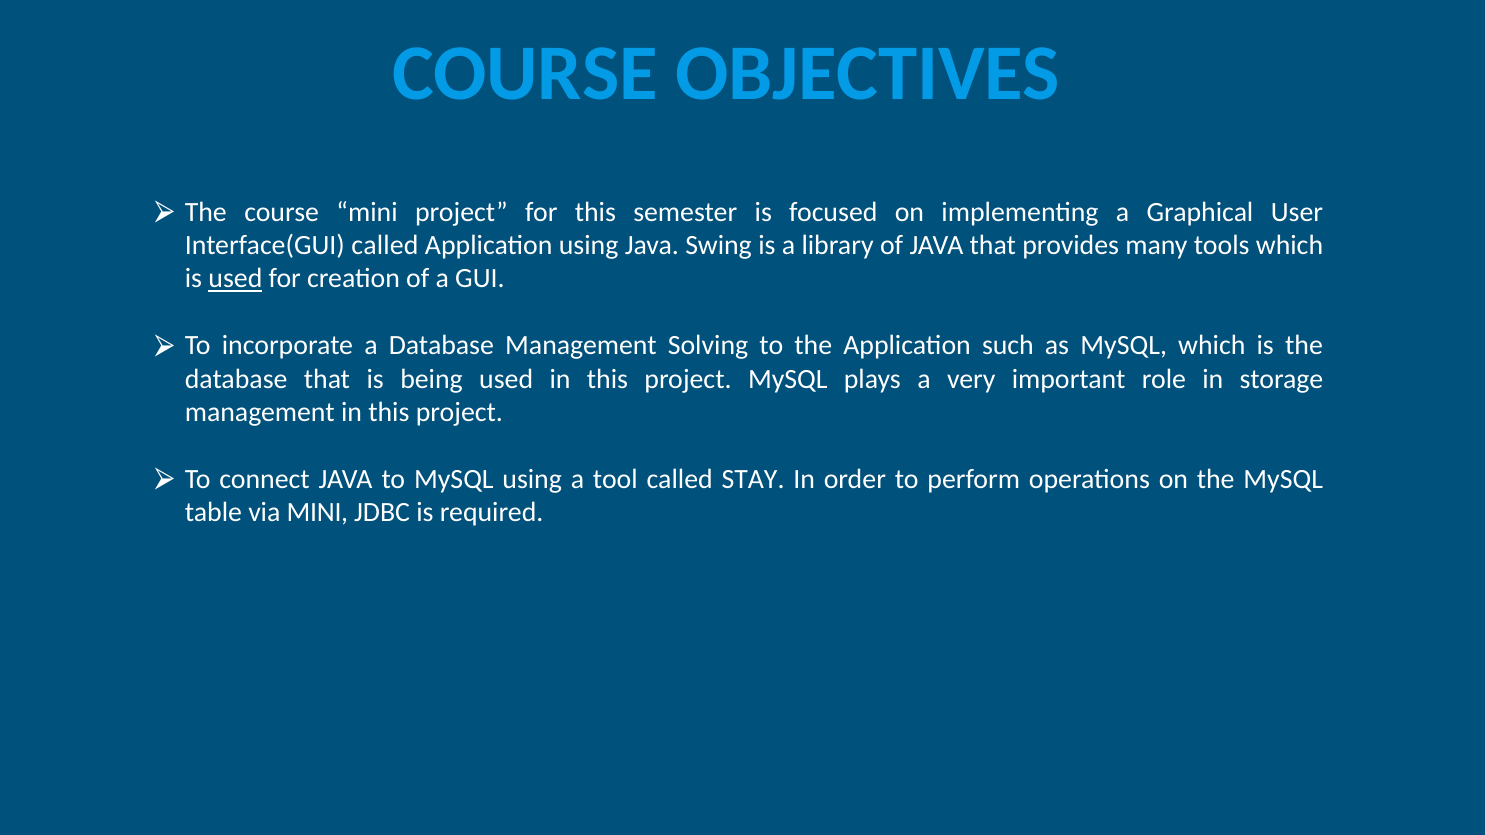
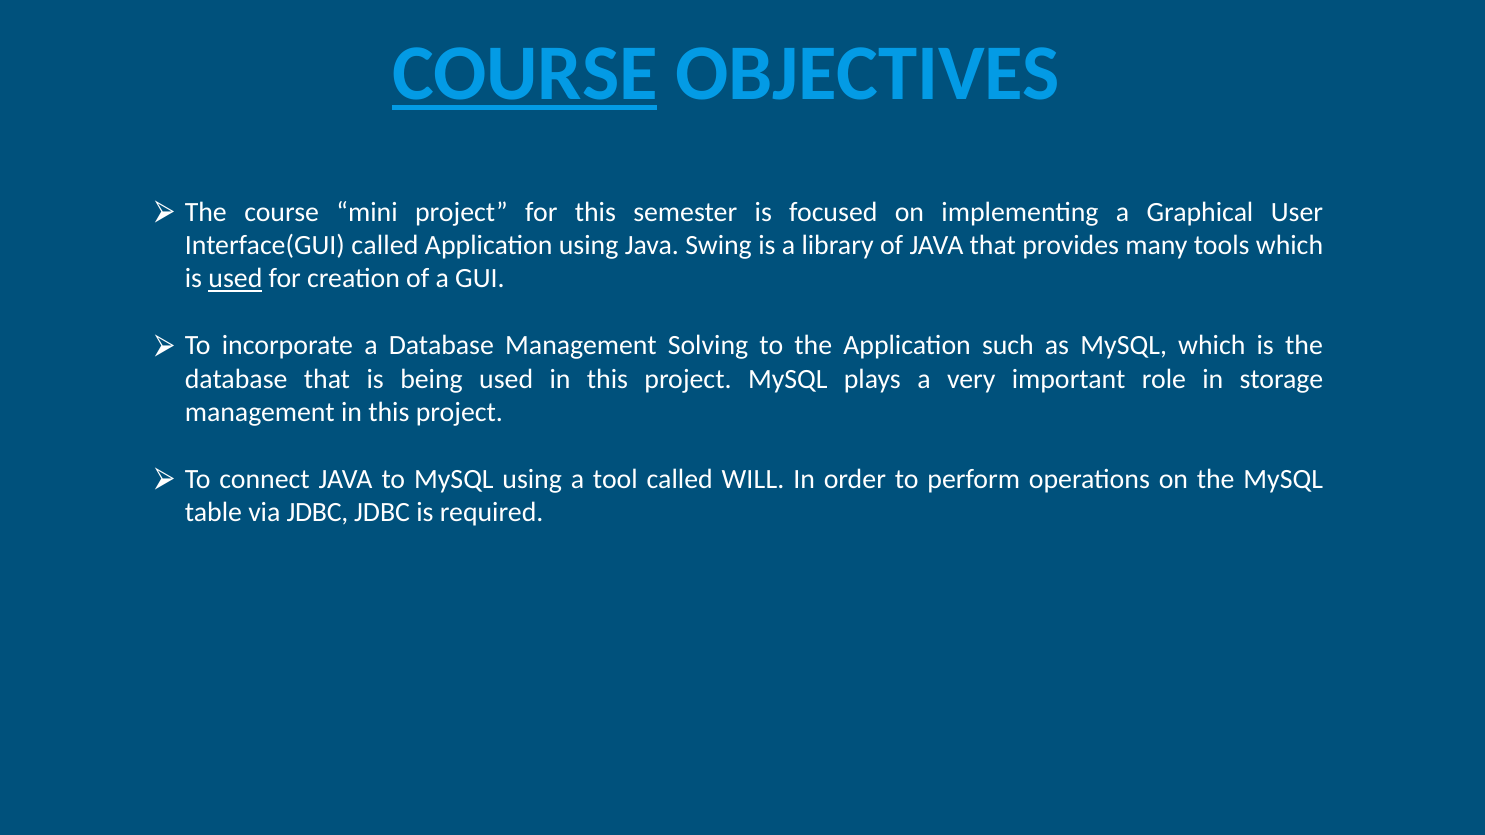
COURSE underline: none -> present (525, 74)
STAY: STAY -> WILL (753, 479)
via MINI: MINI -> JDBC (317, 513)
